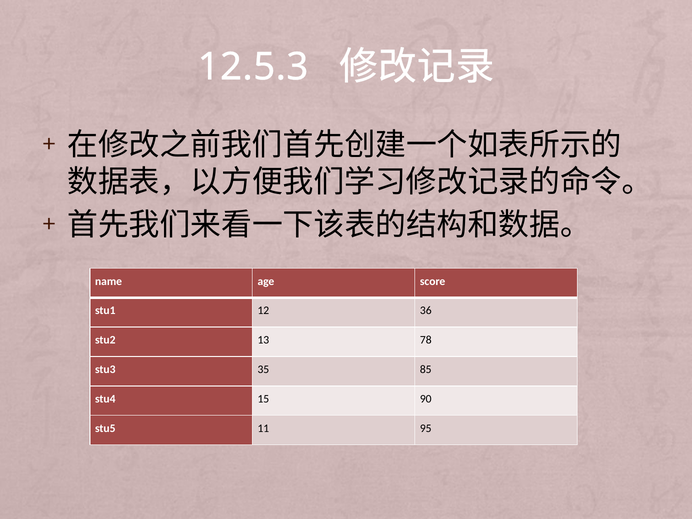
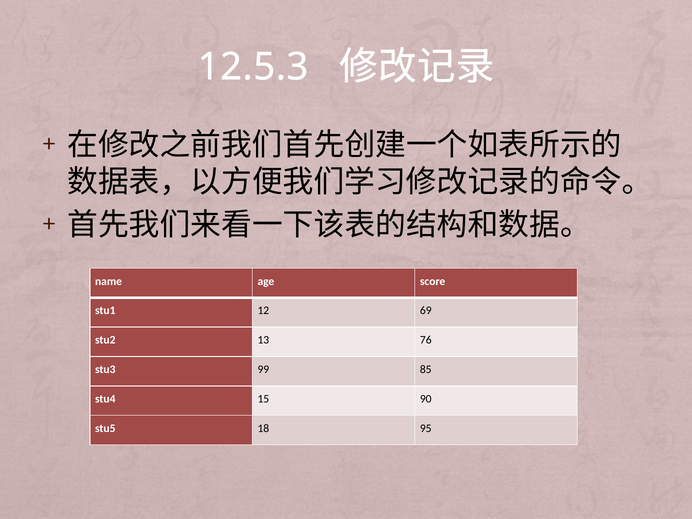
36: 36 -> 69 (426, 311)
78: 78 -> 76 (426, 340)
35: 35 -> 99 (263, 370)
11: 11 -> 18 (263, 428)
